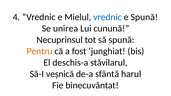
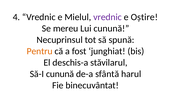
vrednic colour: blue -> purple (108, 17)
e Spună: Spună -> Oștire (144, 17)
unirea: unirea -> mereu (66, 29)
Să-I veșnică: veșnică -> cunună (60, 74)
